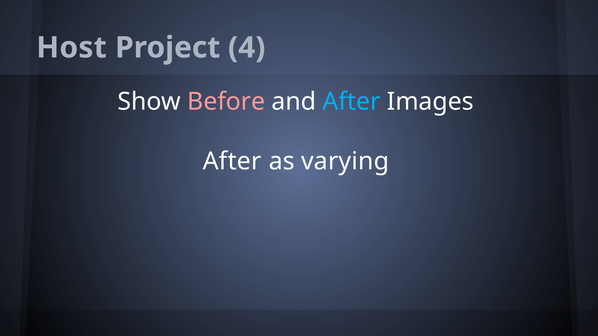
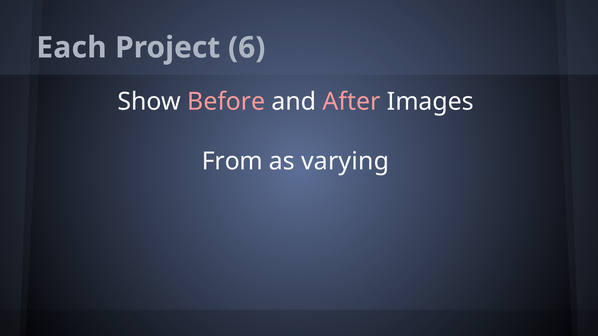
Host: Host -> Each (71, 48)
4: 4 -> 6 (247, 48)
After colour: light blue -> pink (352, 102)
After: After -> From (232, 161)
